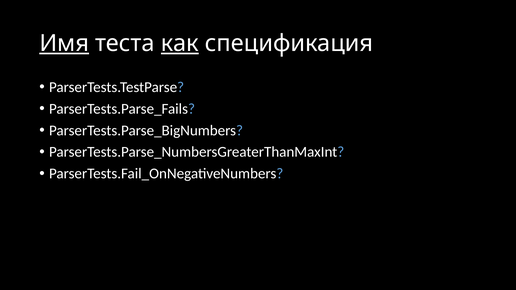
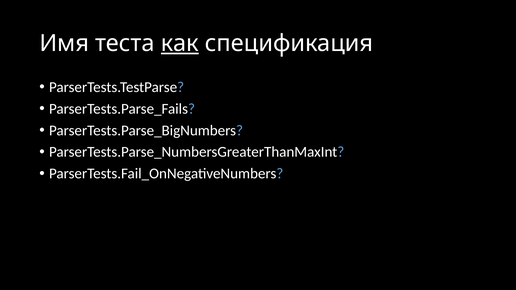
Имя underline: present -> none (64, 43)
